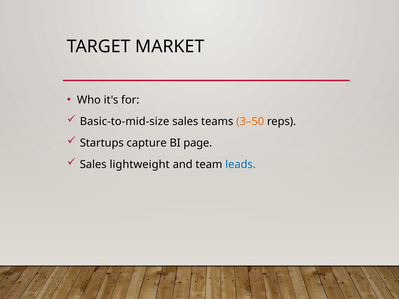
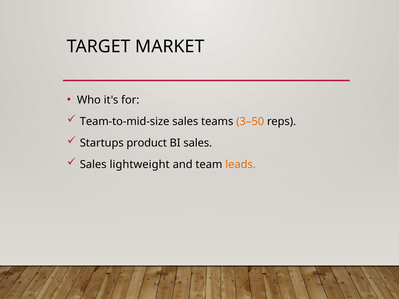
Basic-to-mid-size: Basic-to-mid-size -> Team-to-mid-size (125, 122)
capture: capture -> product (147, 143)
BI page: page -> sales (198, 143)
leads colour: blue -> orange (241, 165)
